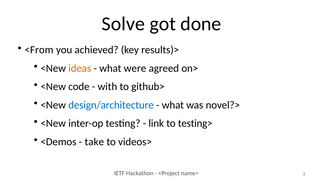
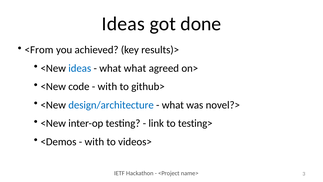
Solve: Solve -> Ideas (123, 24)
ideas colour: orange -> blue (80, 68)
what were: were -> what (135, 68)
take: take -> with (94, 141)
